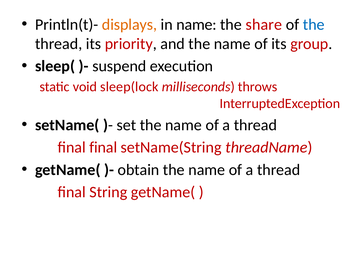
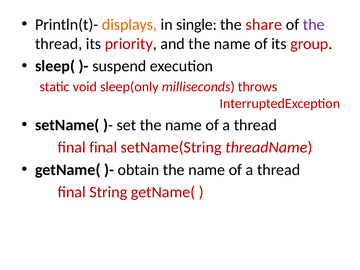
in name: name -> single (197, 25)
the colour: blue -> purple (314, 25)
sleep(lock: sleep(lock -> sleep(only (129, 87)
